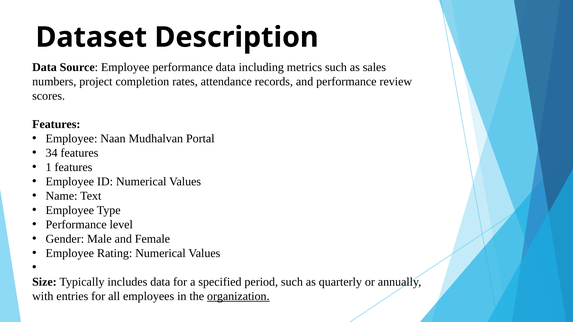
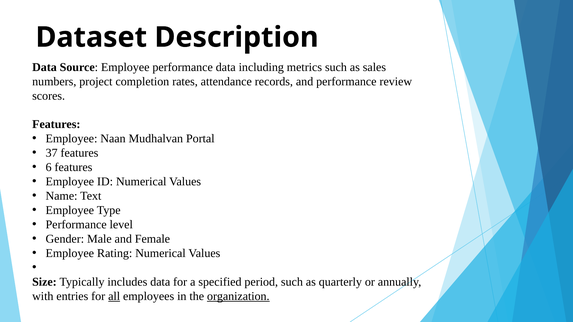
34: 34 -> 37 (52, 153)
1: 1 -> 6 (49, 167)
all underline: none -> present (114, 296)
